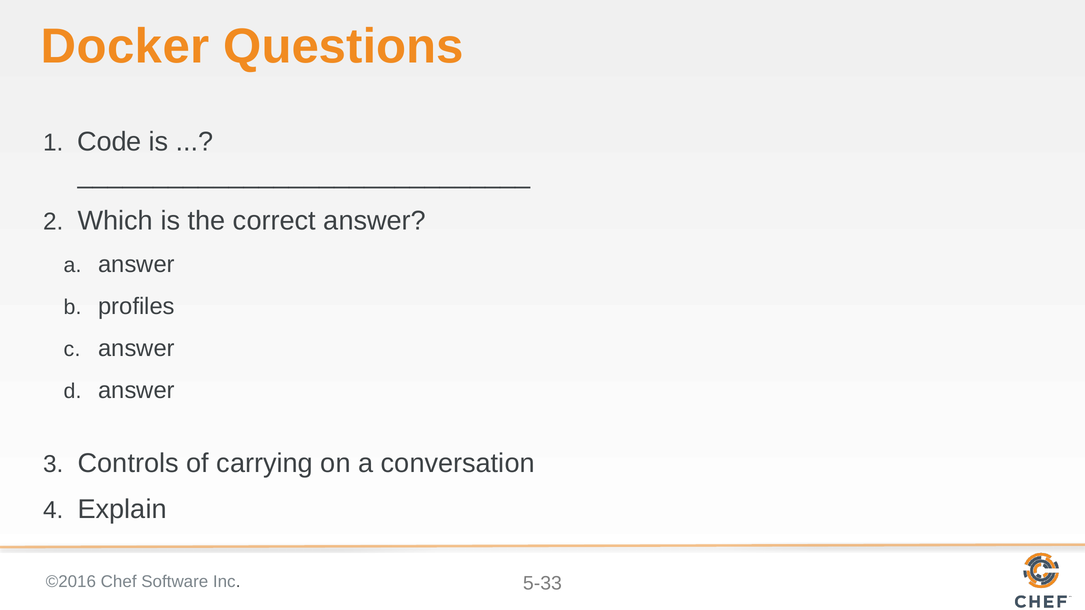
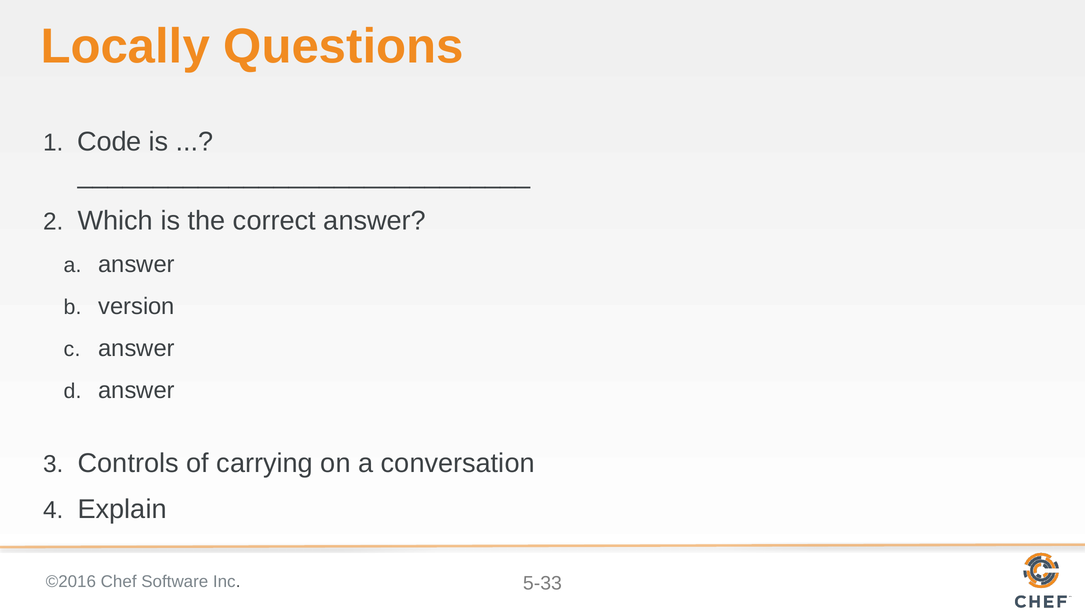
Docker: Docker -> Locally (125, 47)
profiles: profiles -> version (136, 307)
